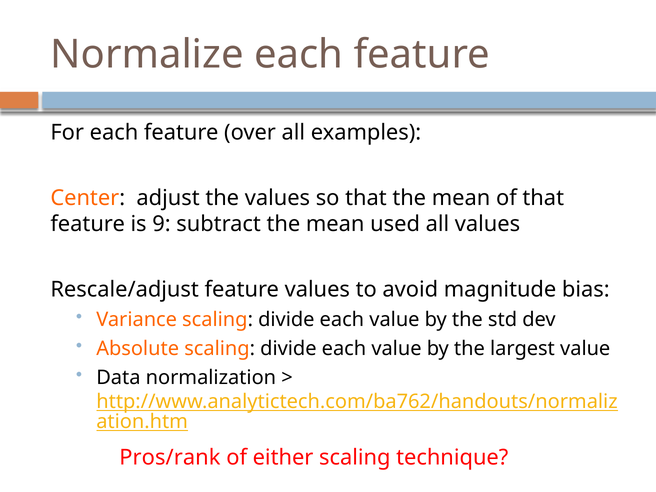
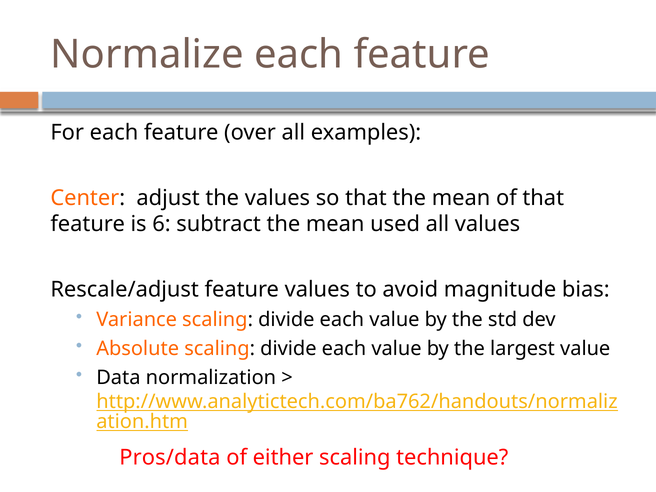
9: 9 -> 6 (161, 224)
Pros/rank: Pros/rank -> Pros/data (170, 458)
